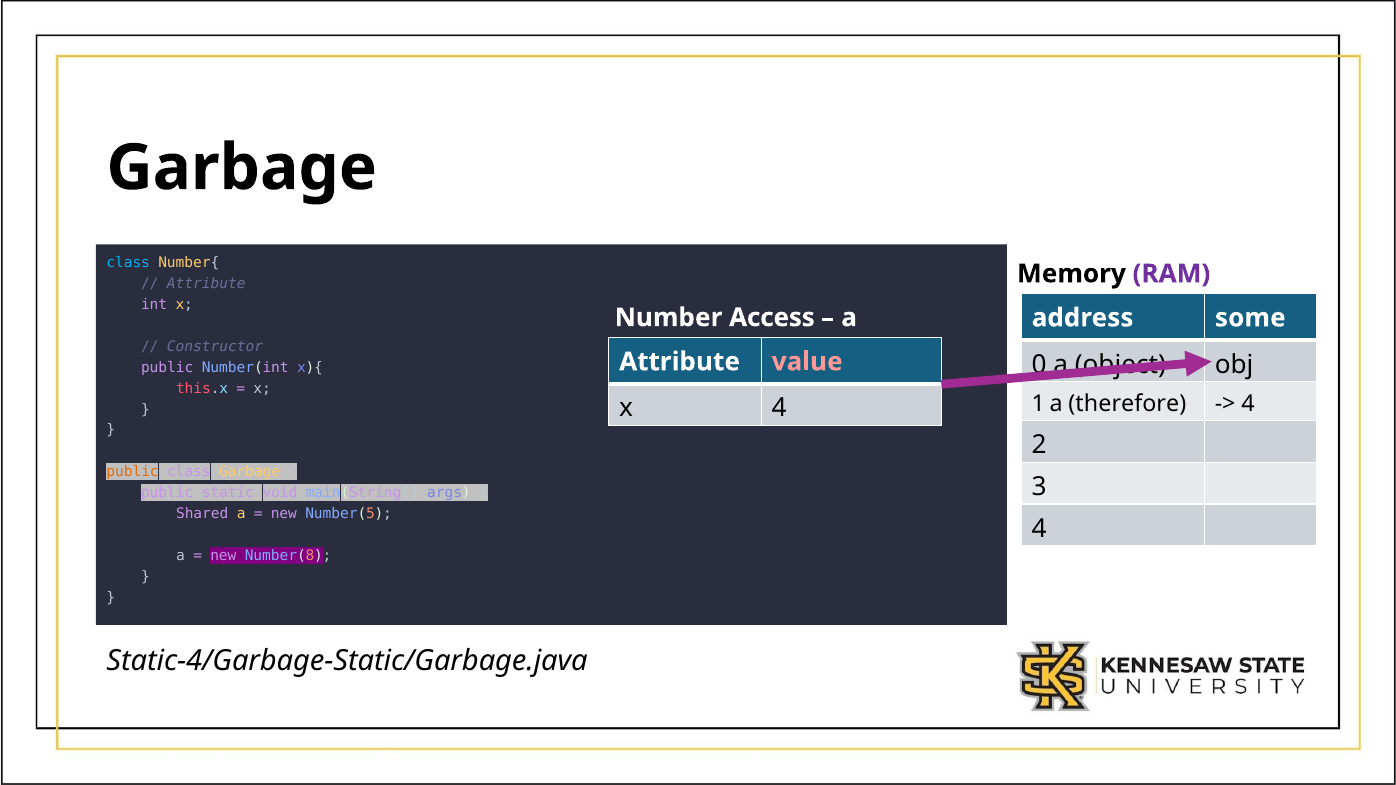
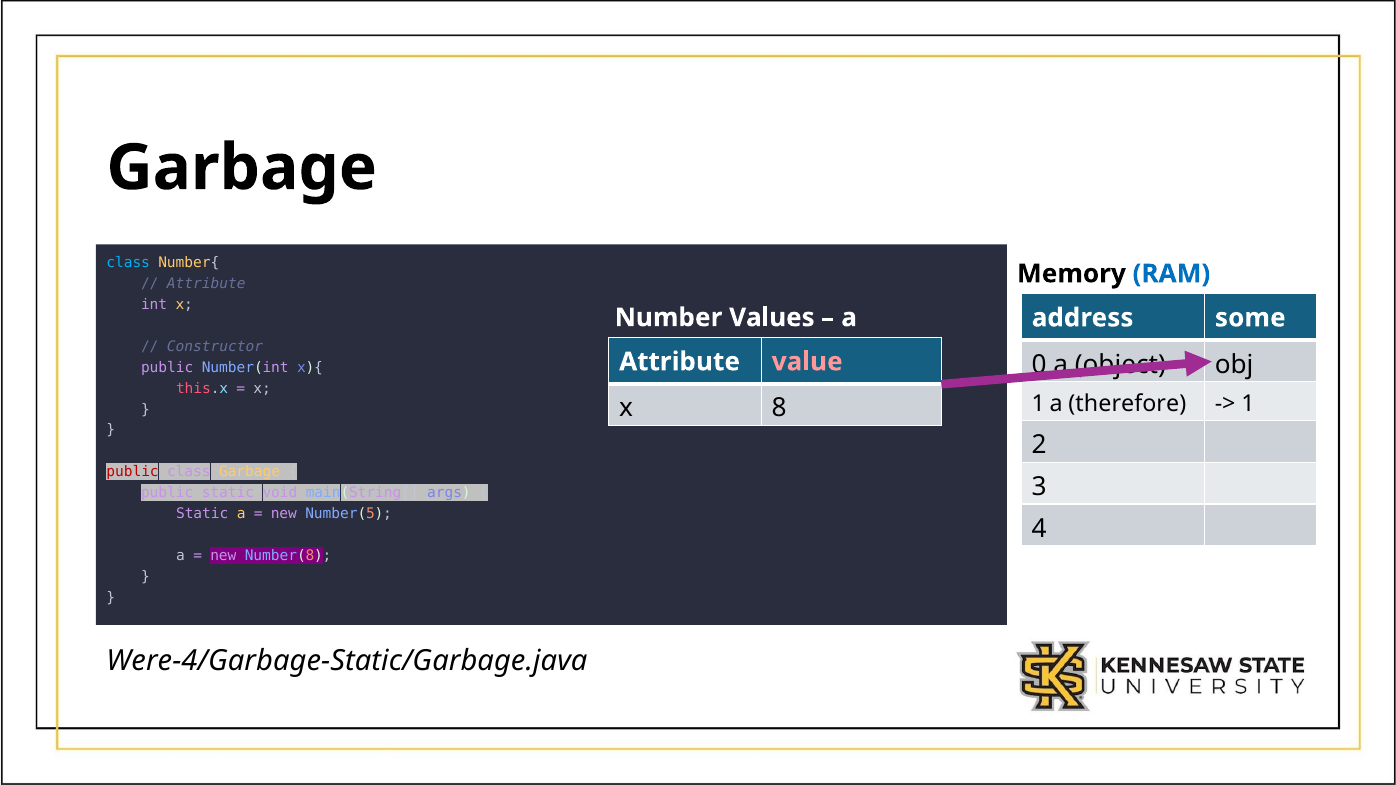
RAM colour: purple -> blue (1171, 274)
Access: Access -> Values (772, 318)
4: 4 -> 1 (1248, 404)
x 4: 4 -> 8 (779, 408)
public colour: orange -> red (133, 472)
Shared: Shared -> Static (202, 514)
Static-4/Garbage-Static/Garbage.java: Static-4/Garbage-Static/Garbage.java -> Were-4/Garbage-Static/Garbage.java (347, 662)
